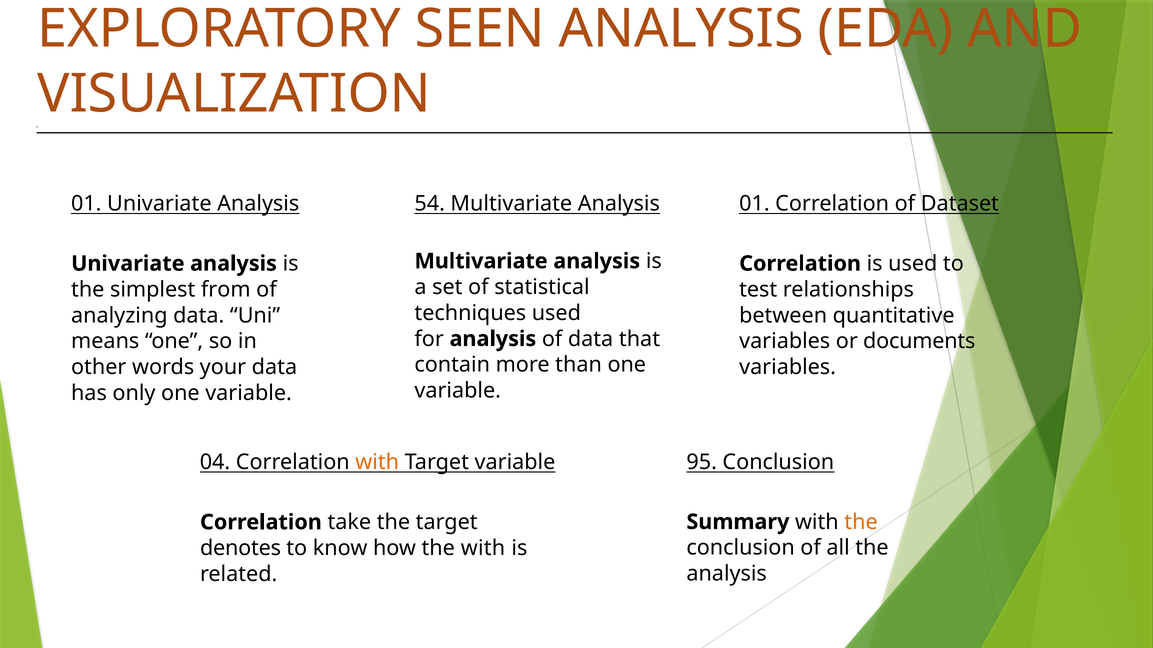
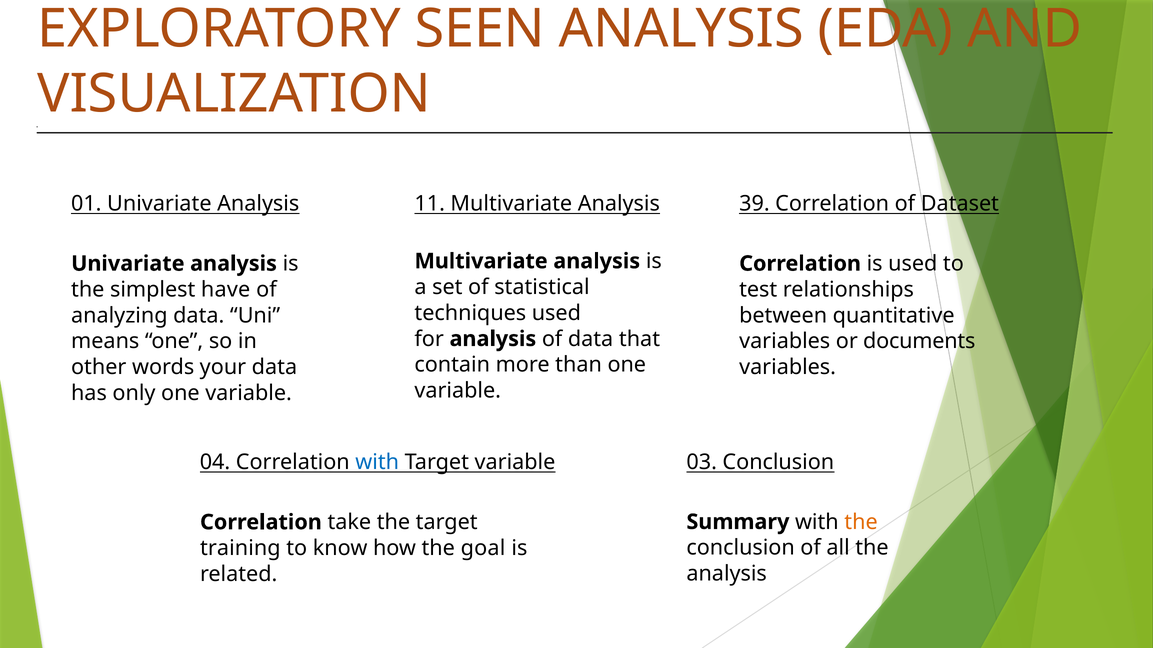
54: 54 -> 11 (430, 204)
Analysis 01: 01 -> 39 (754, 204)
from: from -> have (226, 290)
with colour: orange -> blue (377, 463)
95: 95 -> 03 (702, 463)
denotes: denotes -> training (240, 549)
the with: with -> goal (483, 549)
